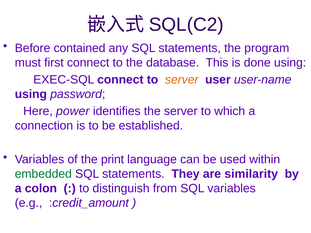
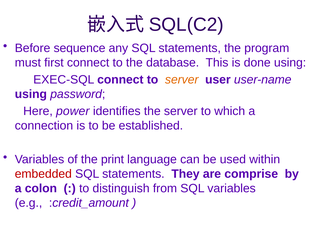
contained: contained -> sequence (80, 48)
embedded colour: green -> red (43, 174)
similarity: similarity -> comprise (251, 174)
